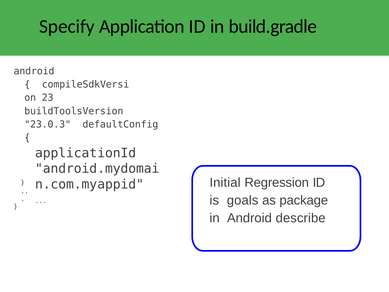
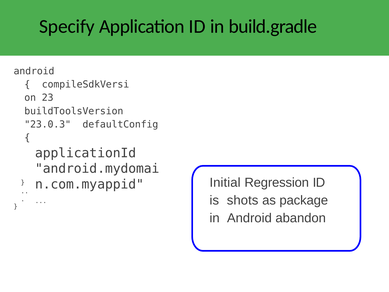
goals: goals -> shots (243, 200)
describe: describe -> abandon (301, 218)
